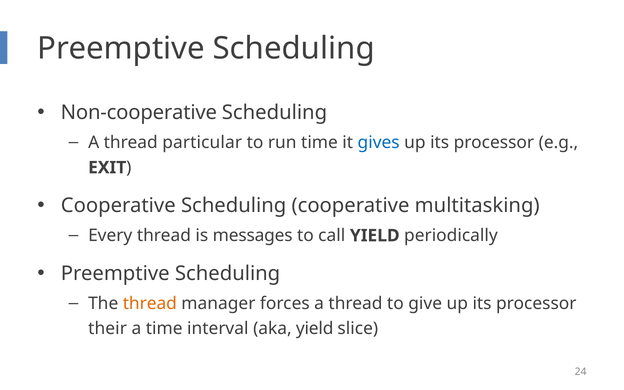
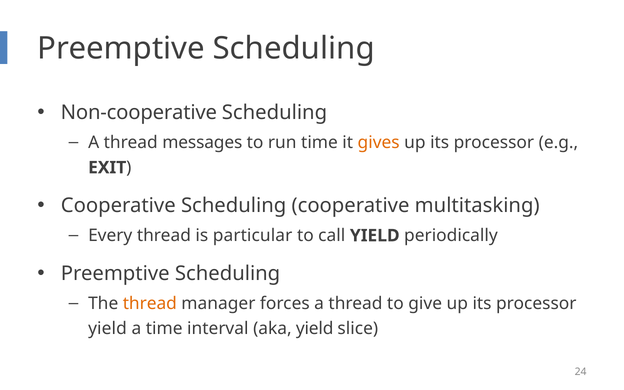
particular: particular -> messages (202, 143)
gives colour: blue -> orange (379, 143)
messages: messages -> particular (253, 236)
their: their -> yield (108, 329)
